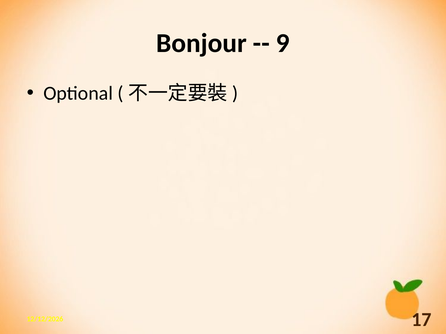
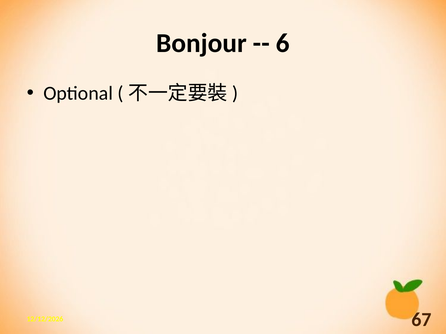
9: 9 -> 6 (283, 43)
17: 17 -> 67 (421, 320)
